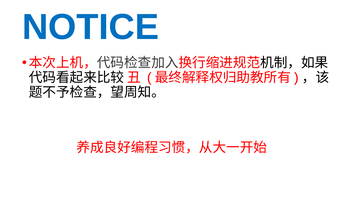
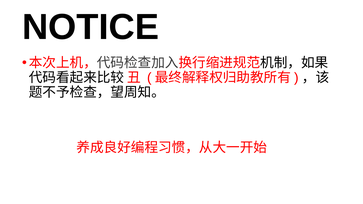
NOTICE colour: blue -> black (91, 27)
